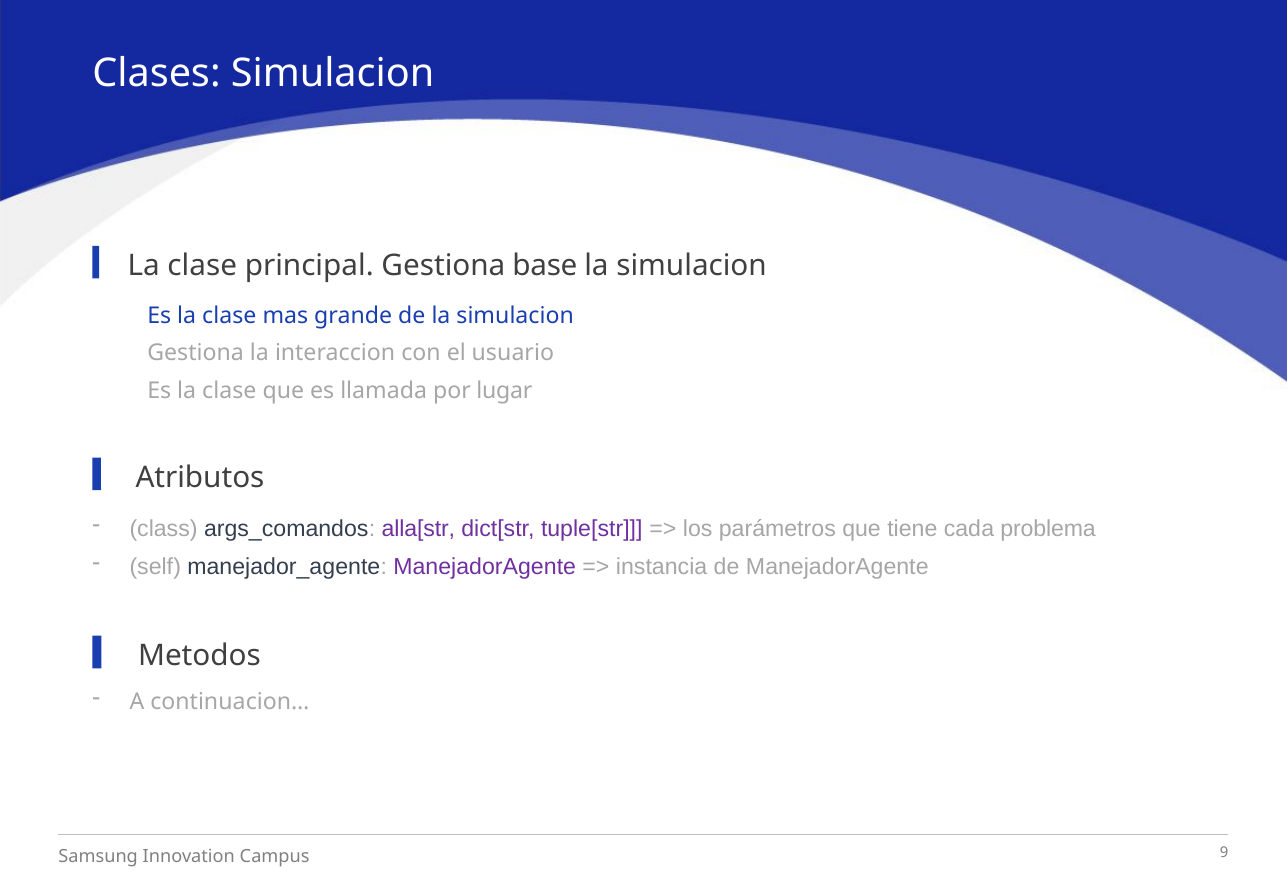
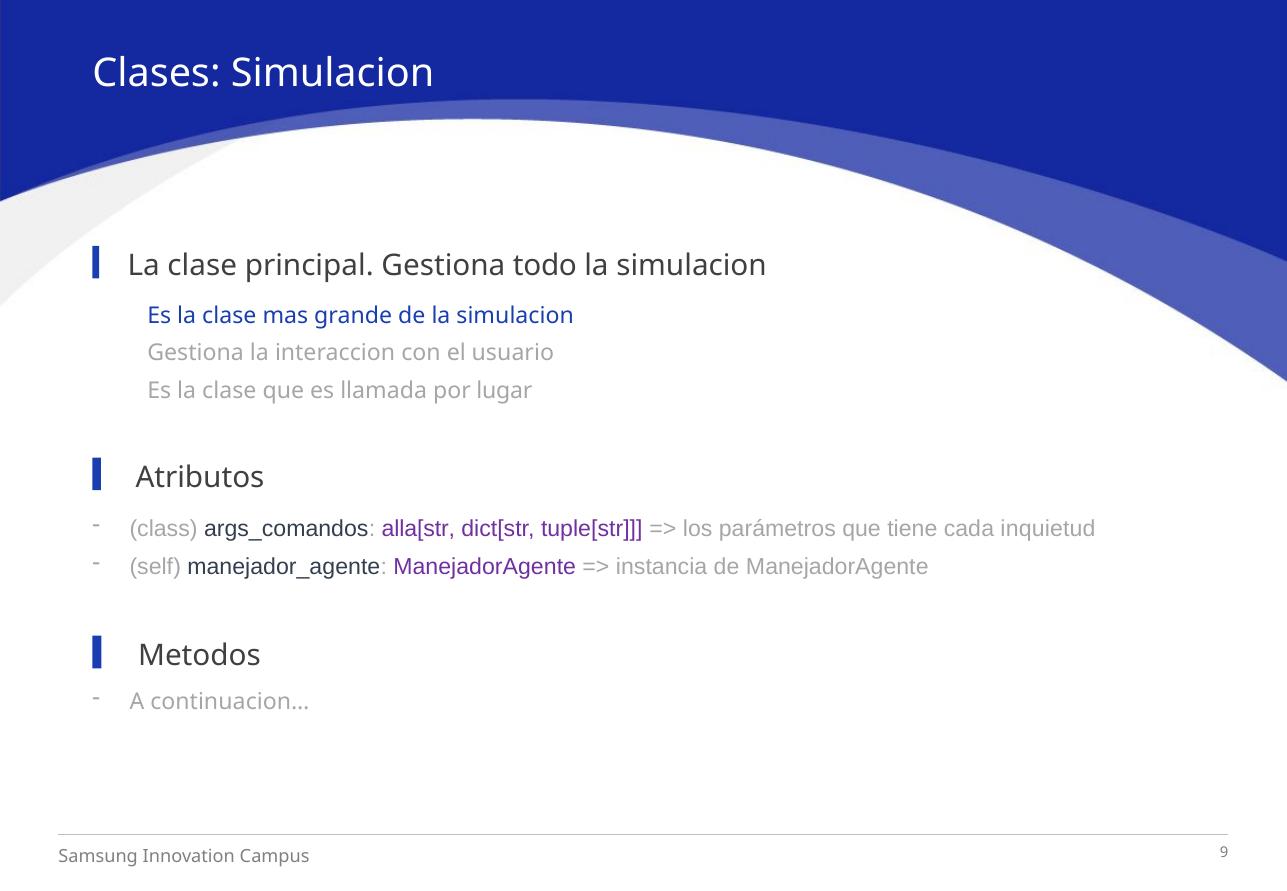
base: base -> todo (545, 266)
problema: problema -> inquietud (1048, 529)
